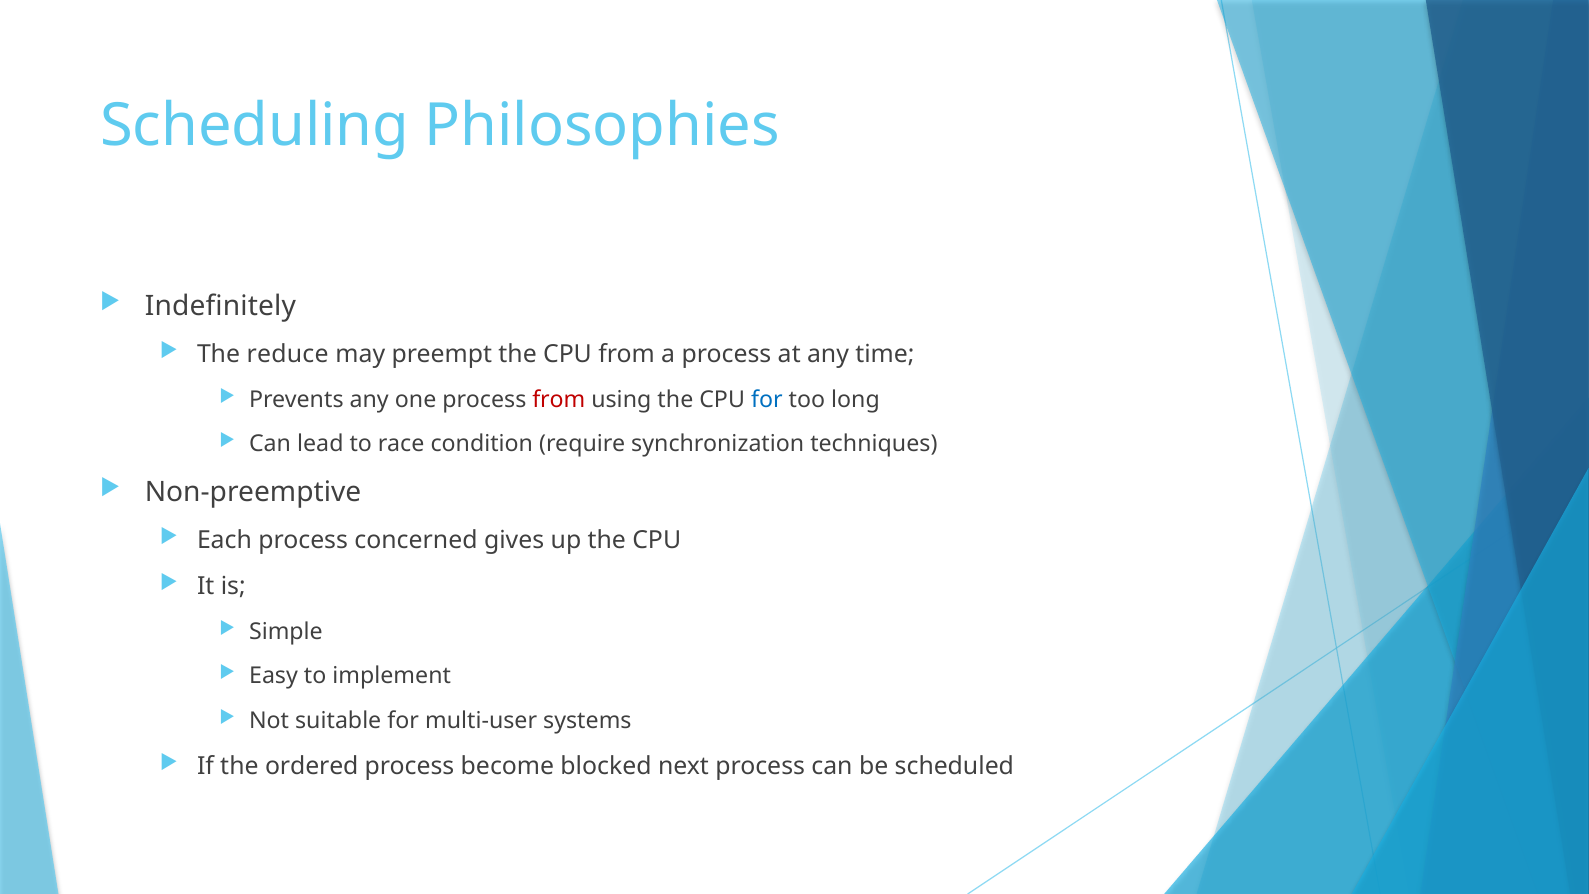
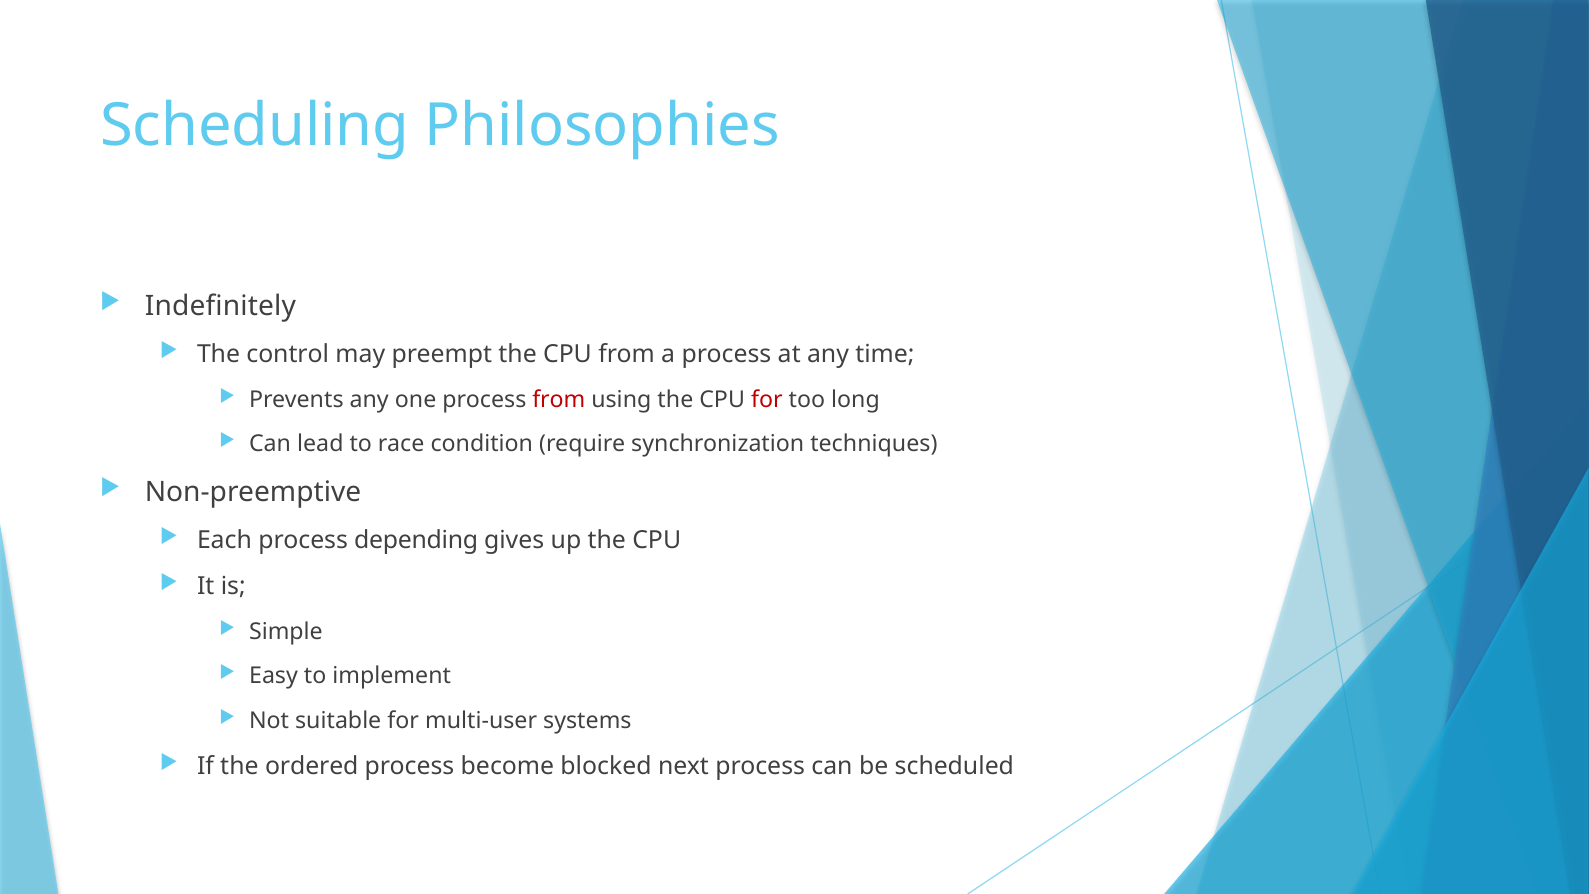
reduce: reduce -> control (288, 355)
for colour: blue -> red (767, 400)
concerned: concerned -> depending (416, 540)
